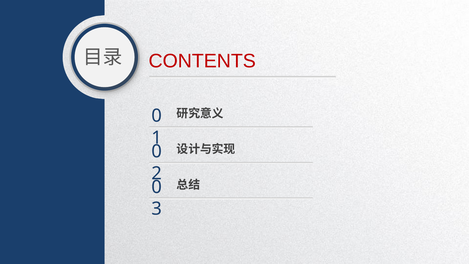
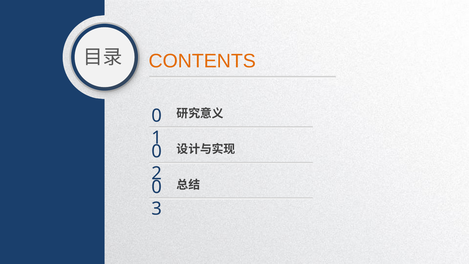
CONTENTS colour: red -> orange (202, 61)
